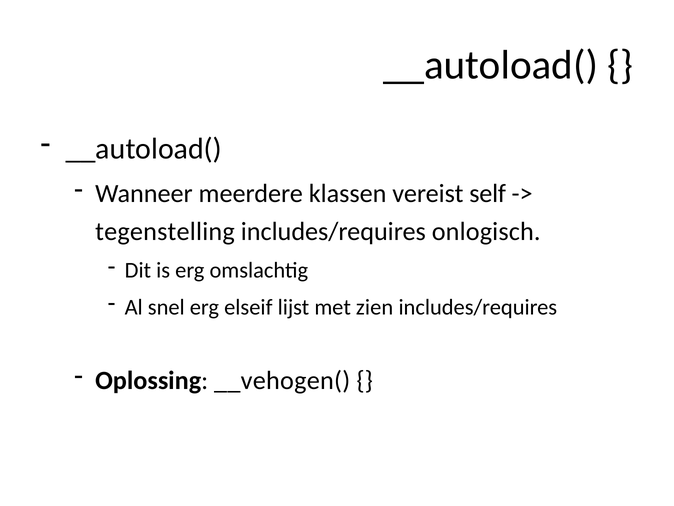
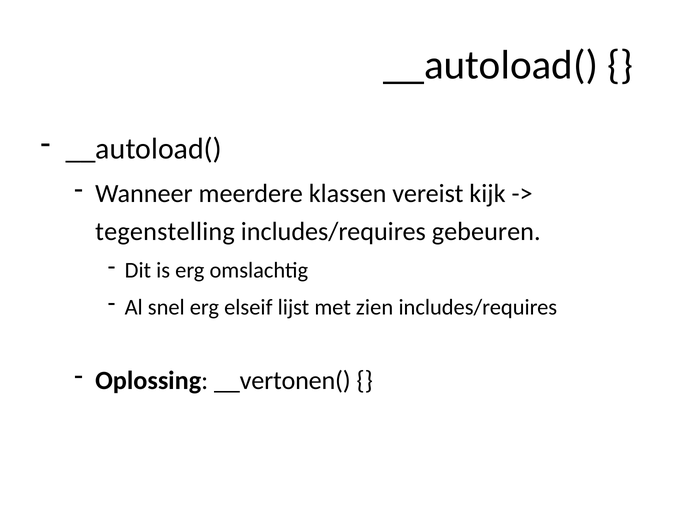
self: self -> kijk (487, 194)
onlogisch: onlogisch -> gebeuren (486, 231)
__vehogen(: __vehogen( -> __vertonen( (282, 380)
